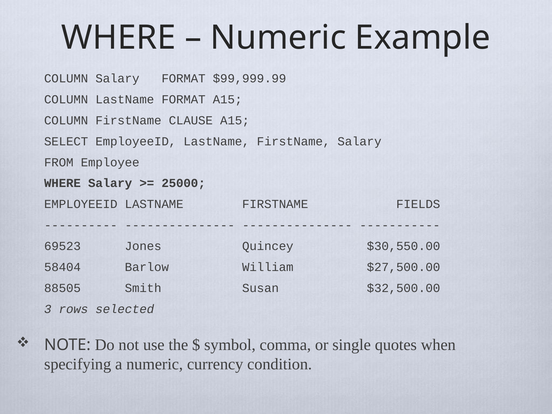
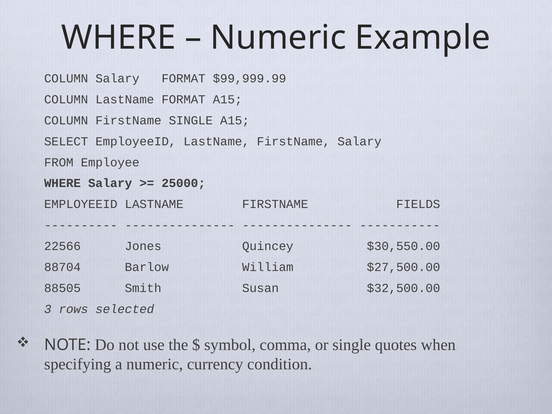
FirstName CLAUSE: CLAUSE -> SINGLE (191, 120)
69523: 69523 -> 22566 (63, 246)
58404: 58404 -> 88704 (63, 267)
